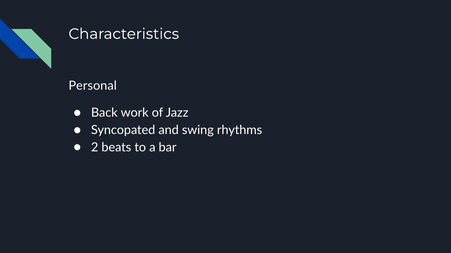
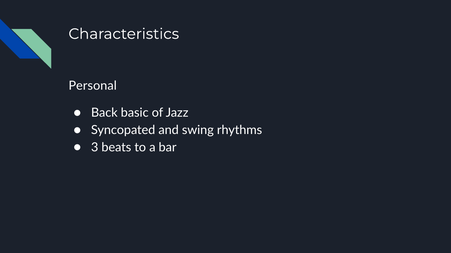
work: work -> basic (135, 113)
2: 2 -> 3 (95, 148)
